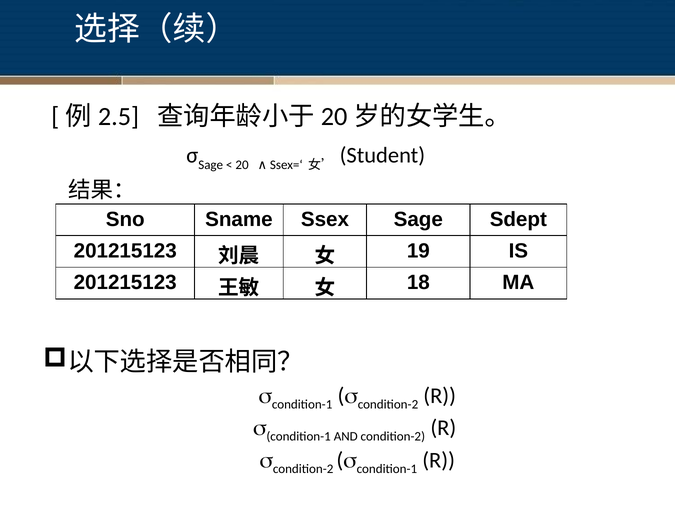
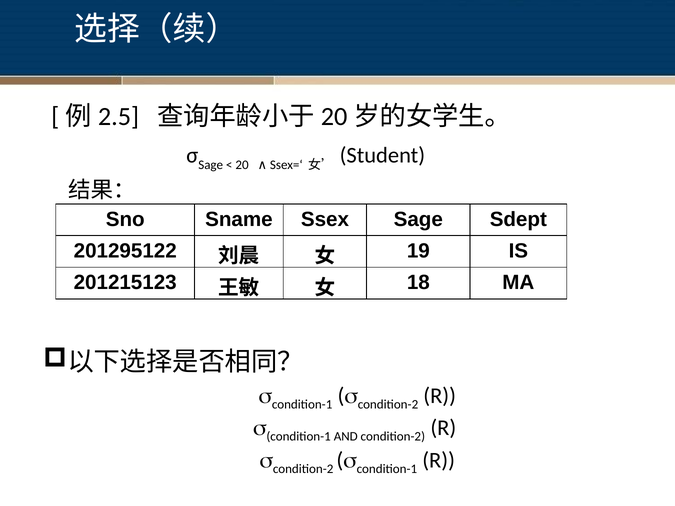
201215123: 201215123 -> 201295122 (125, 251)
